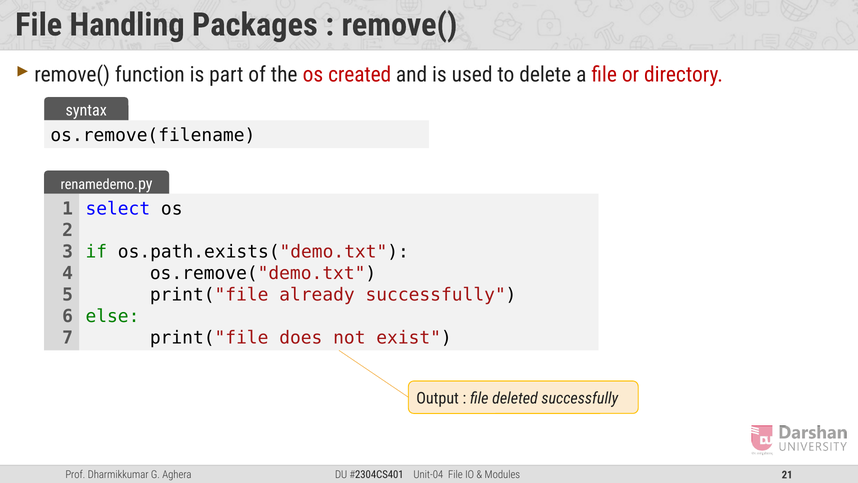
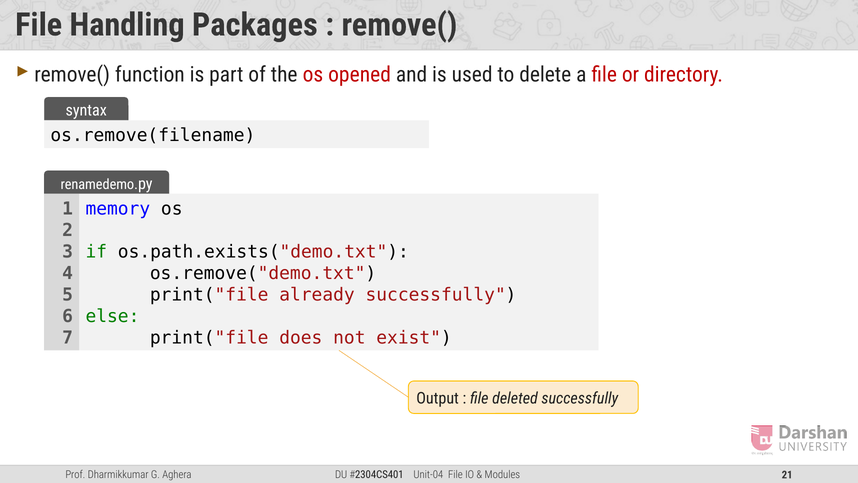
created: created -> opened (360, 75)
select: select -> memory (118, 209)
